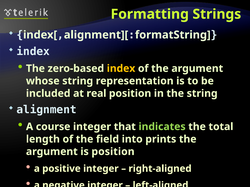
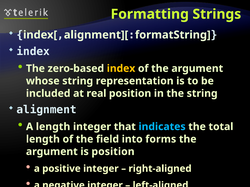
A course: course -> length (53, 127)
indicates colour: light green -> light blue (162, 127)
prints: prints -> forms (161, 139)
